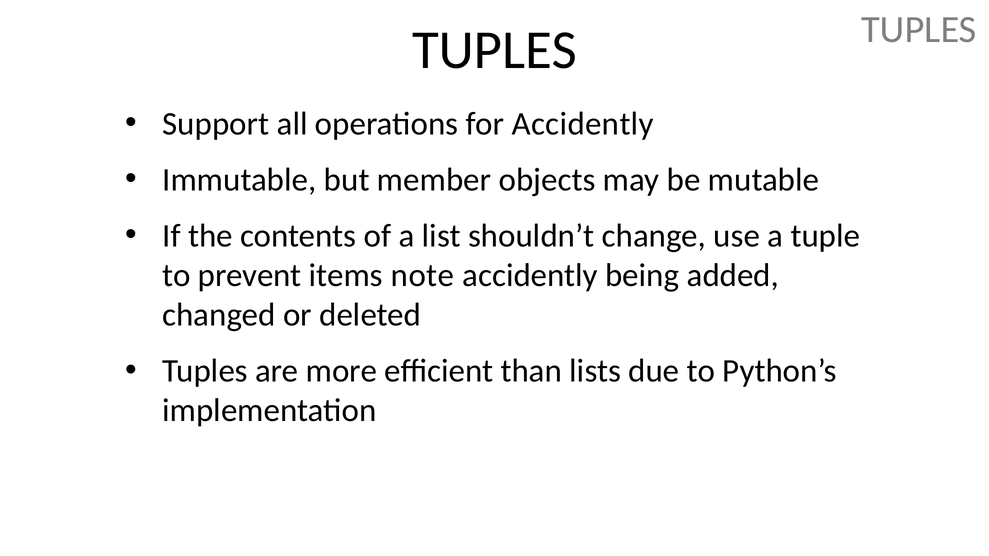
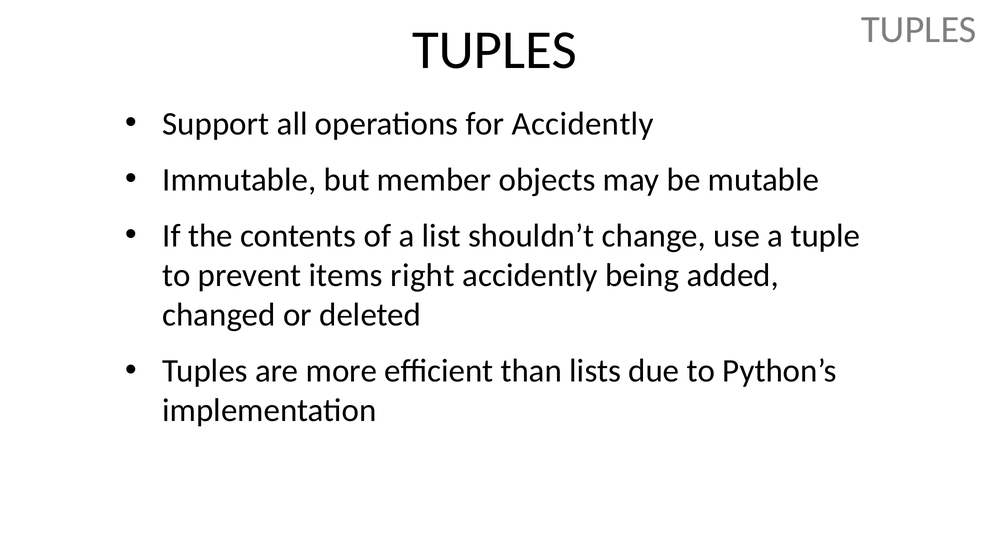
note: note -> right (422, 276)
